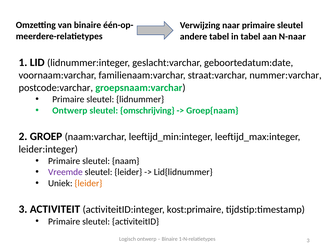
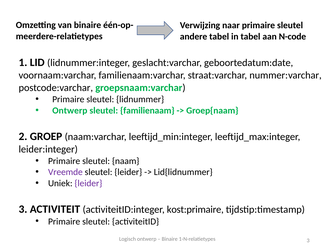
N-naar: N-naar -> N-code (292, 37)
omschrijving: omschrijving -> familienaam (147, 111)
leider colour: orange -> purple (88, 183)
